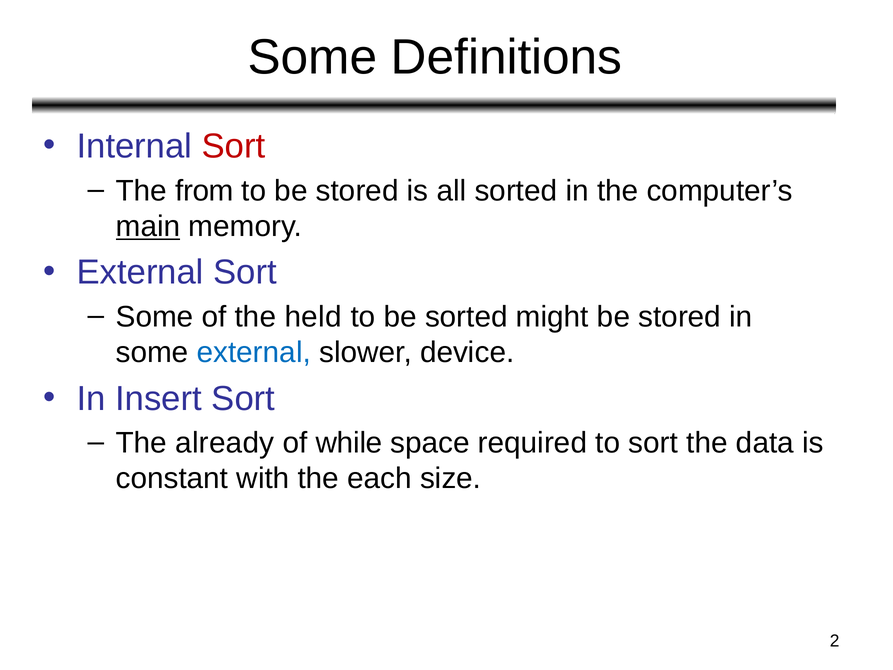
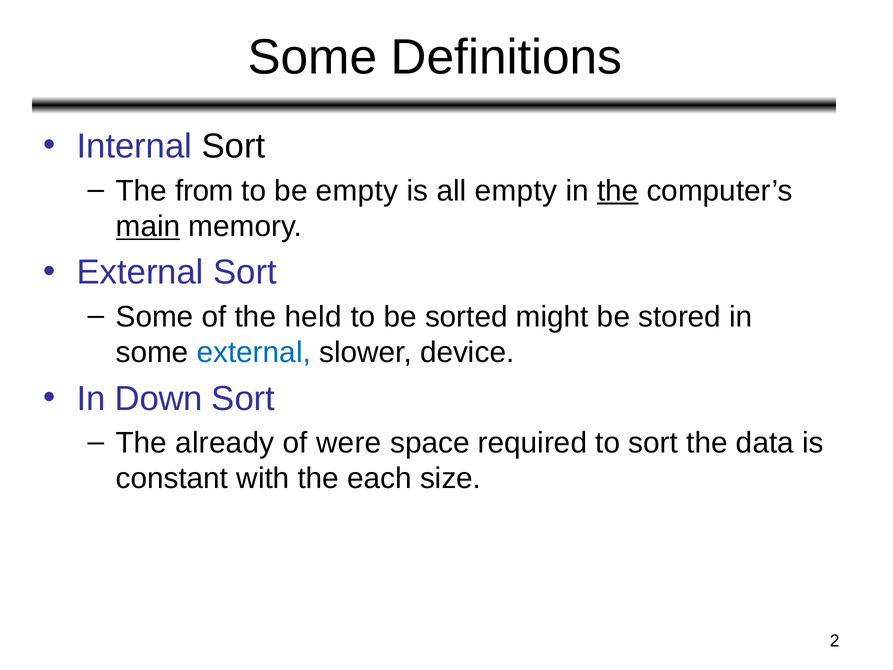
Sort colour: red -> black (234, 146)
to be stored: stored -> empty (357, 191)
all sorted: sorted -> empty (516, 191)
the underline: none -> present (618, 191)
Insert: Insert -> Down (159, 398)
while: while -> were (349, 443)
